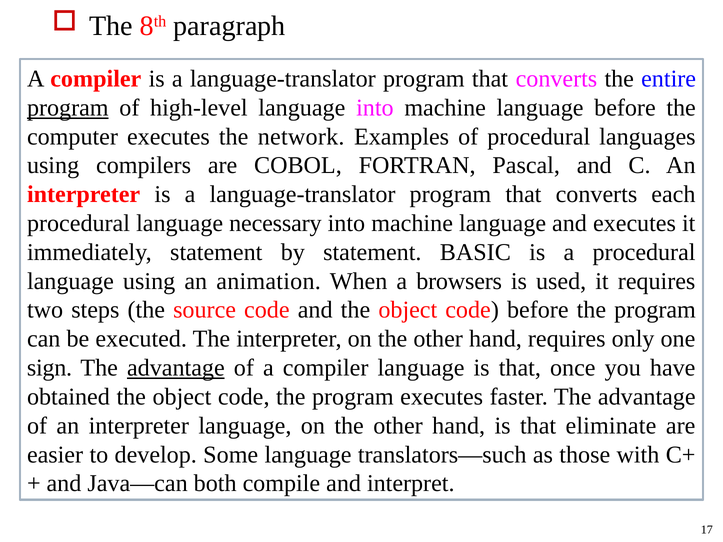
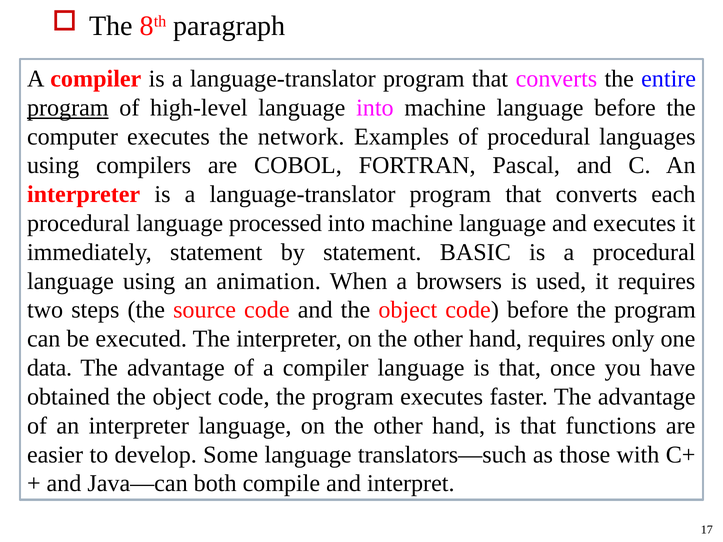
necessary: necessary -> processed (275, 223)
sign: sign -> data (50, 368)
advantage underline: present -> none (176, 368)
eliminate: eliminate -> functions (611, 426)
